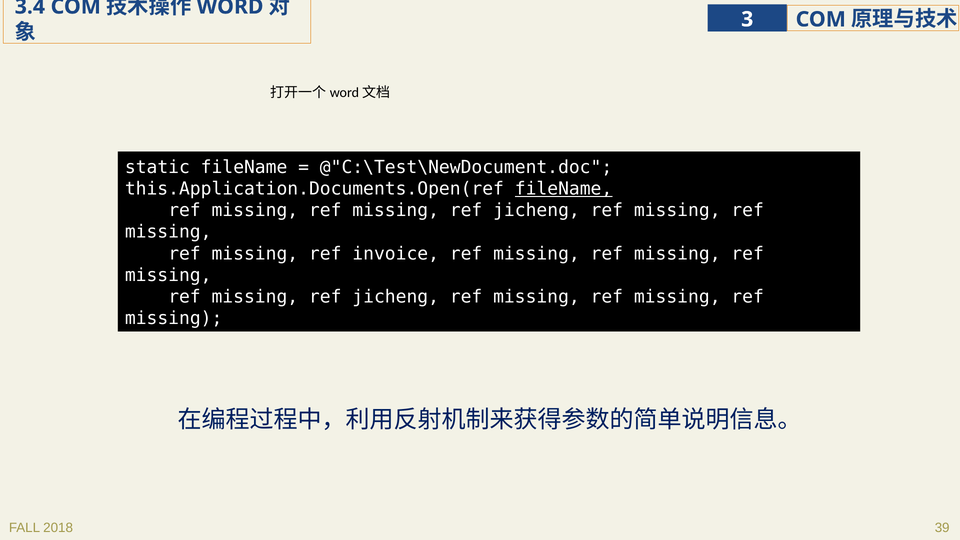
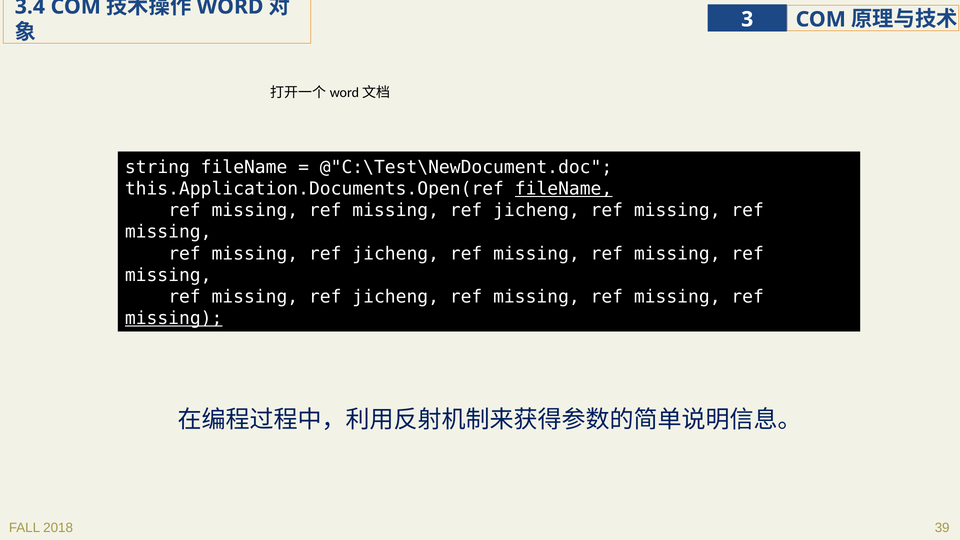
static: static -> string (157, 167)
invoice: invoice -> jicheng (396, 254)
missing underline: none -> present (174, 318)
